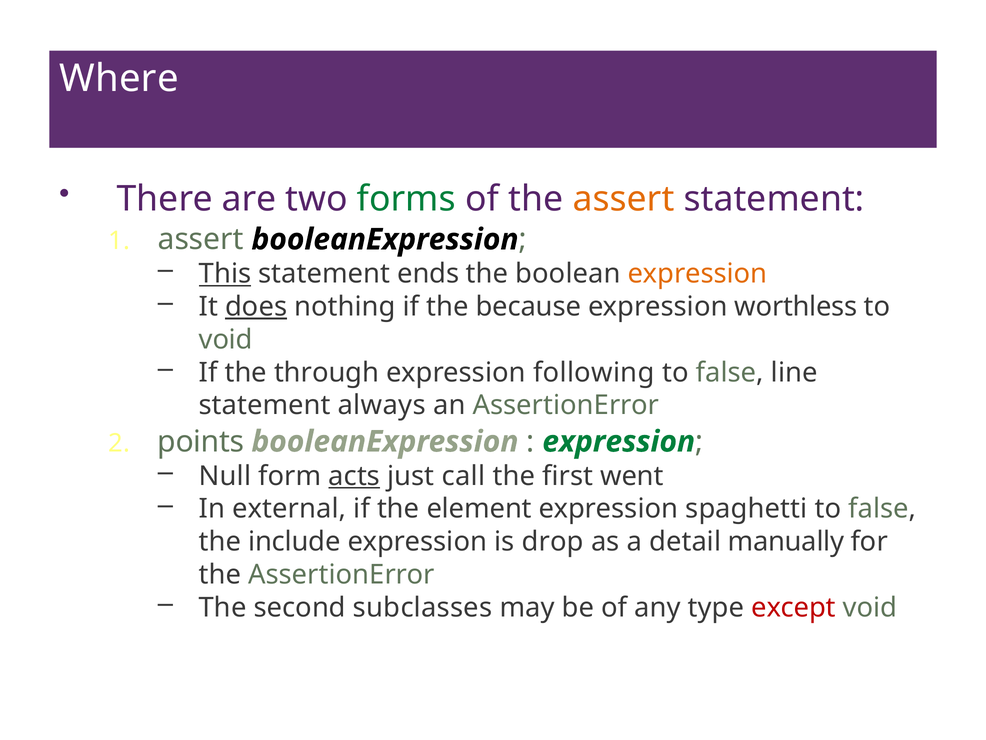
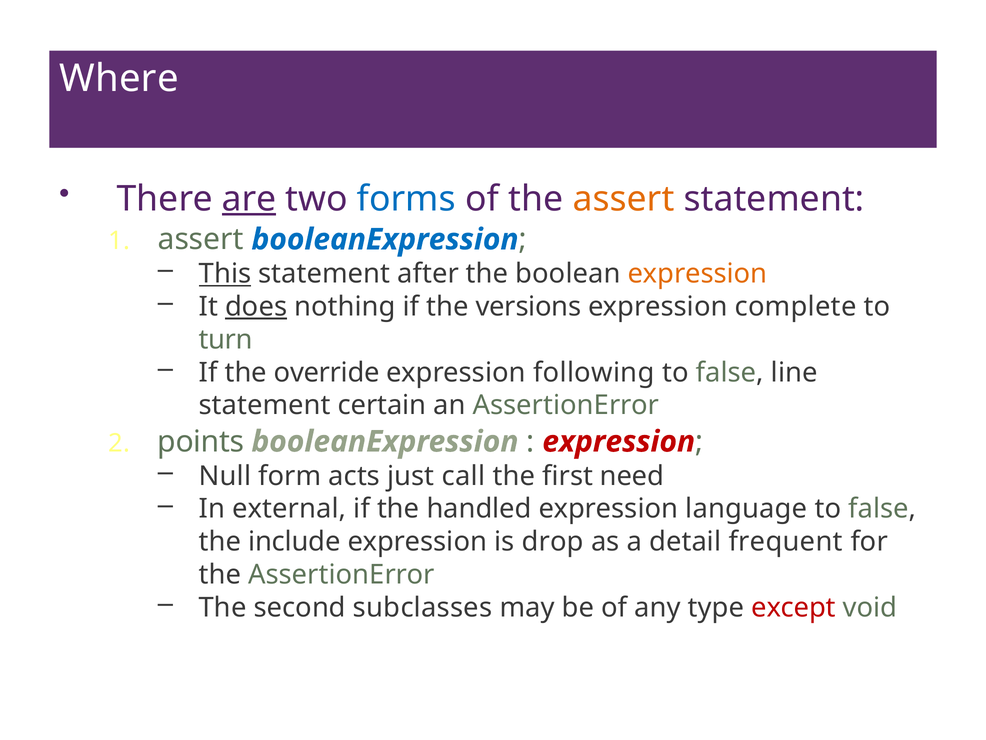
are underline: none -> present (249, 199)
forms colour: green -> blue (406, 199)
booleanExpression colour: black -> blue (385, 239)
ends: ends -> after (428, 274)
because: because -> versions (528, 307)
worthless: worthless -> complete (796, 307)
void: void -> turn (226, 339)
through: through -> override (327, 372)
always: always -> certain (382, 405)
expression colour: green -> red (619, 441)
acts underline: present -> none (354, 476)
went: went -> need (632, 476)
element: element -> handled (479, 509)
spaghetti: spaghetti -> language (746, 509)
manually: manually -> frequent (786, 541)
